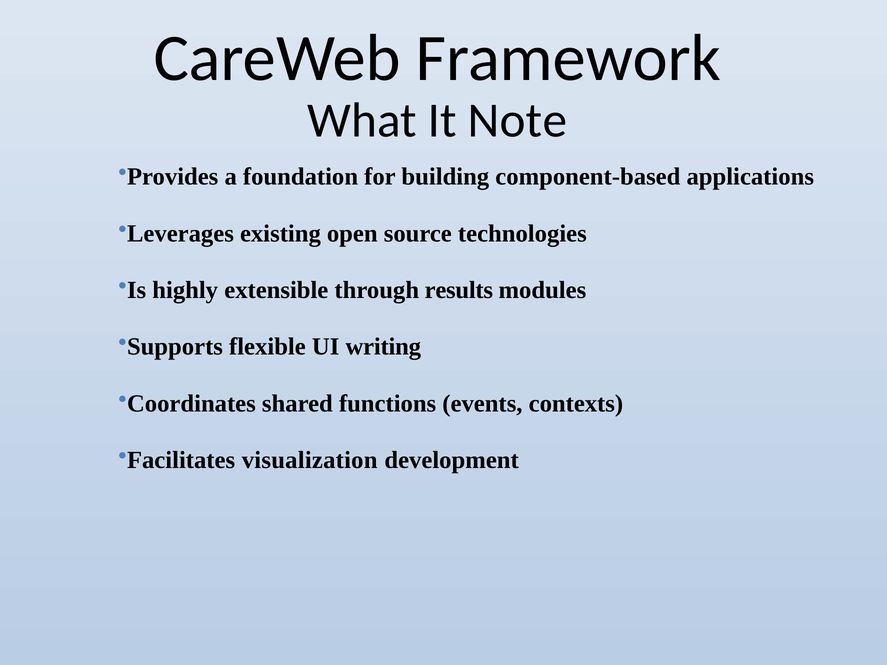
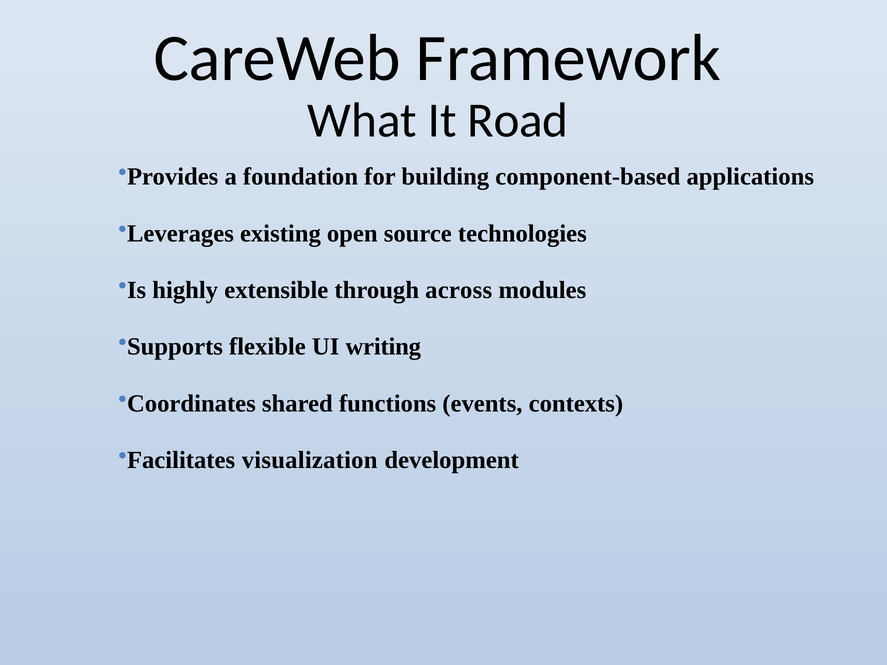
Note: Note -> Road (518, 121)
results: results -> across (459, 290)
